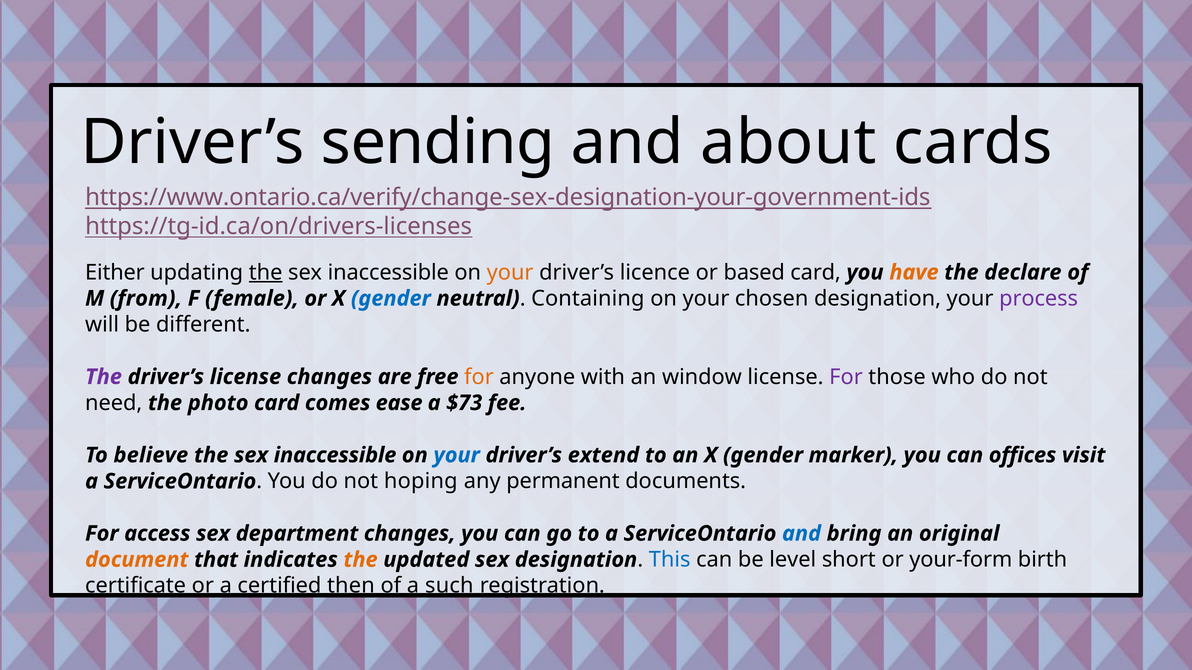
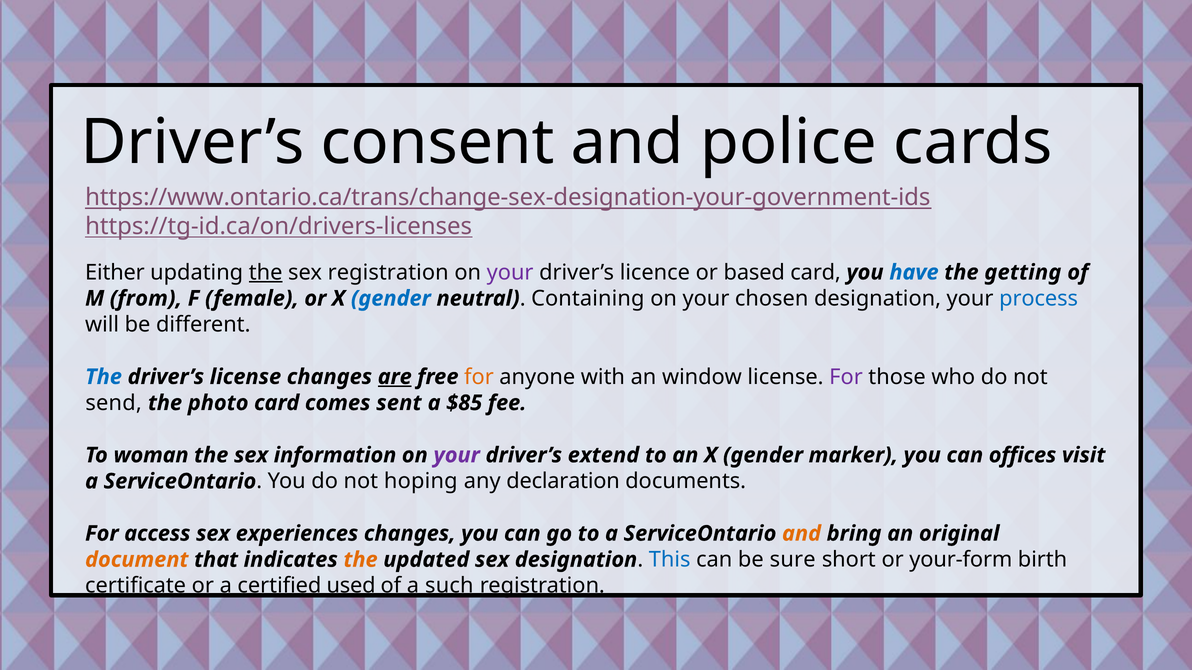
sending: sending -> consent (438, 143)
about: about -> police (788, 143)
https://www.ontario.ca/verify/change-sex-designation-your-government-ids: https://www.ontario.ca/verify/change-sex-designation-your-government-ids -> https://www.ontario.ca/trans/change-sex-designation-your-government-ids (508, 197)
inaccessible: inaccessible -> registration (388, 273)
your colour: orange -> purple (510, 273)
have colour: orange -> blue (914, 273)
declare: declare -> getting (1023, 273)
process colour: purple -> blue (1039, 299)
The colour: purple -> blue (104, 377)
are underline: none -> present (395, 377)
need: need -> send (114, 403)
ease: ease -> sent (399, 403)
$73: $73 -> $85 (464, 403)
believe: believe -> woman (151, 456)
inaccessible: inaccessible -> information (335, 456)
your colour: blue -> purple (457, 456)
permanent: permanent -> declaration (563, 482)
department: department -> experiences (297, 534)
and colour: blue -> orange (802, 534)
level: level -> sure (793, 560)
then: then -> used (351, 586)
